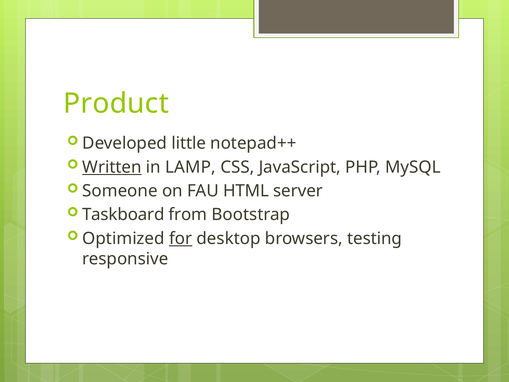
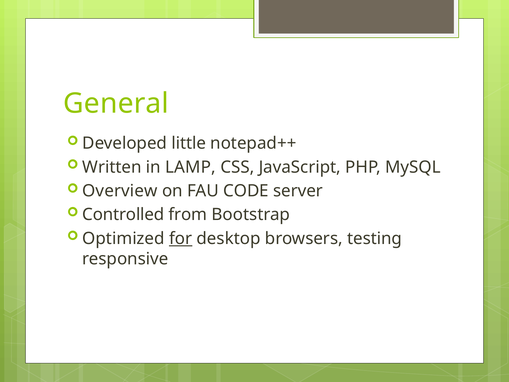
Product: Product -> General (116, 103)
Written underline: present -> none (112, 167)
Someone: Someone -> Overview (120, 191)
HTML: HTML -> CODE (246, 191)
Taskboard: Taskboard -> Controlled (123, 215)
